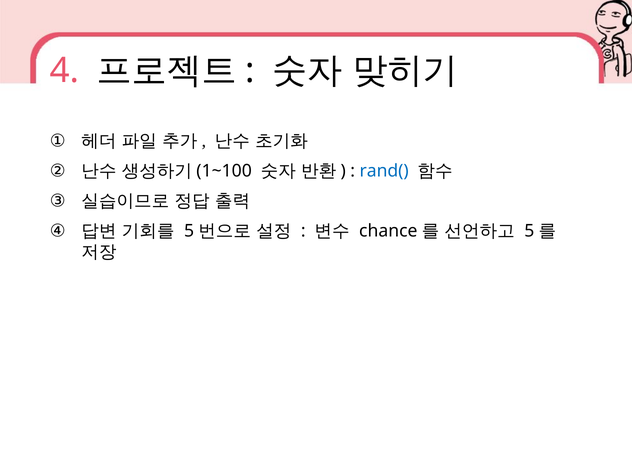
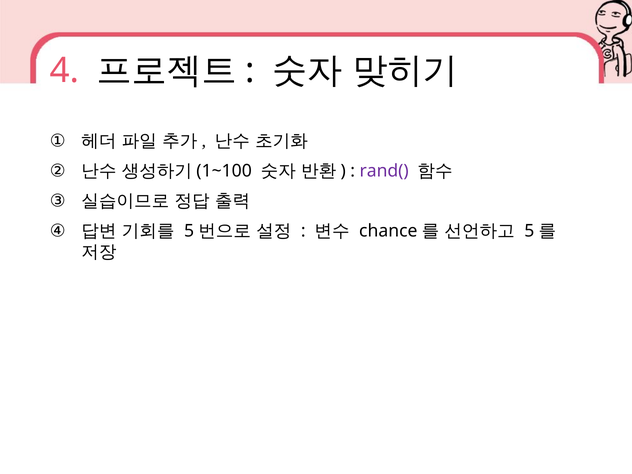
rand( colour: blue -> purple (384, 171)
